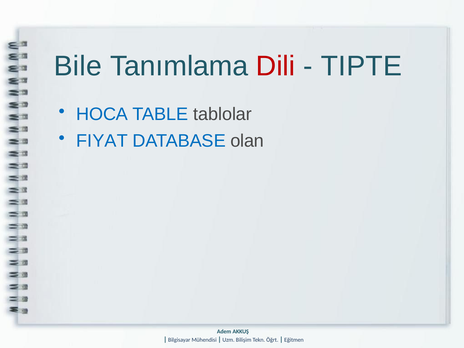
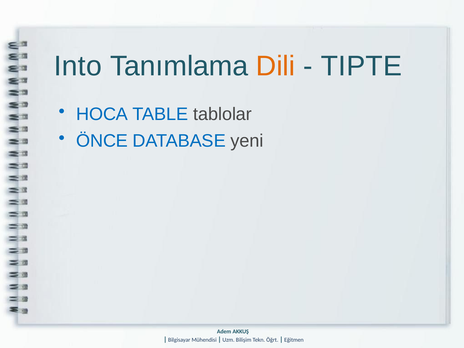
Bile: Bile -> Into (78, 66)
Dili colour: red -> orange (276, 66)
FIYAT: FIYAT -> ÖNCE (102, 141)
olan: olan -> yeni (247, 141)
